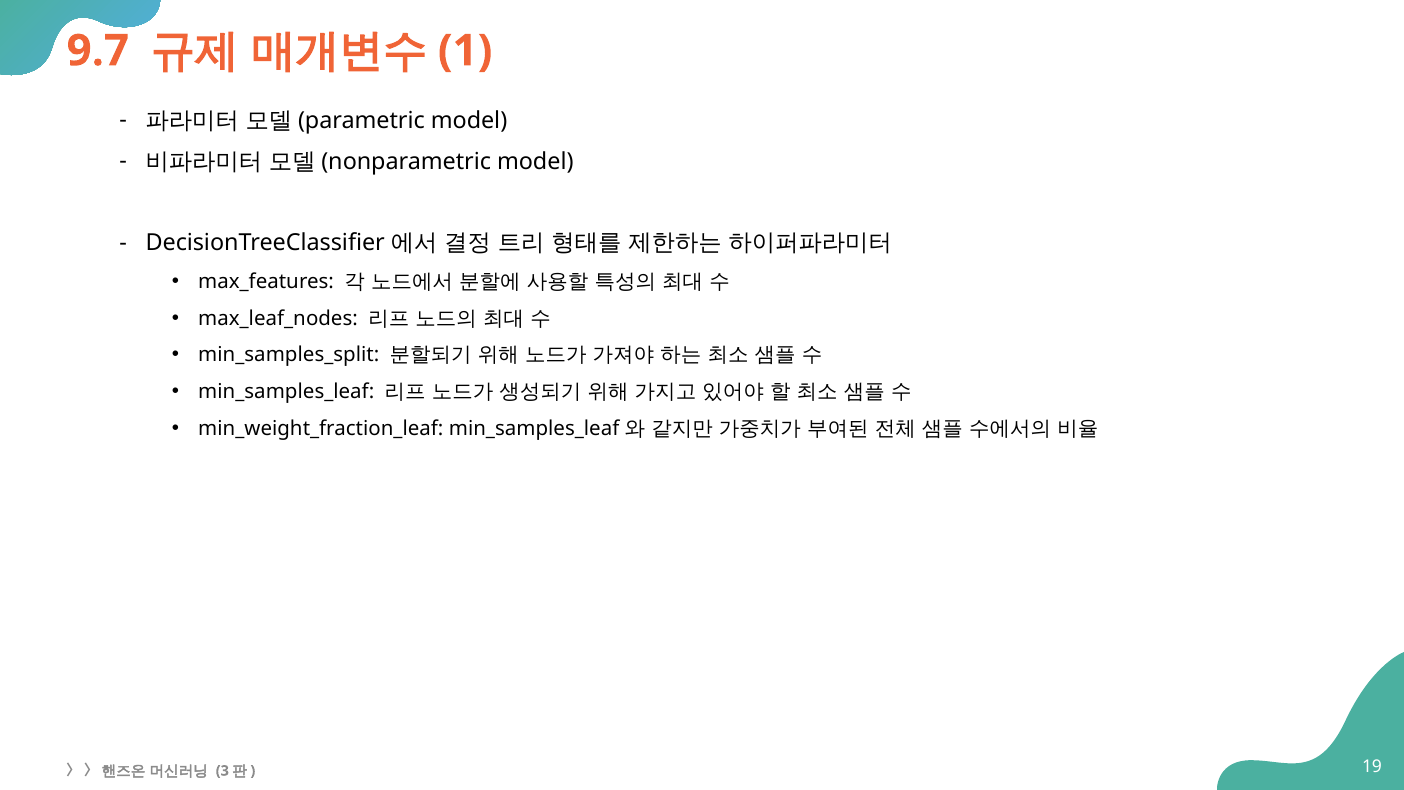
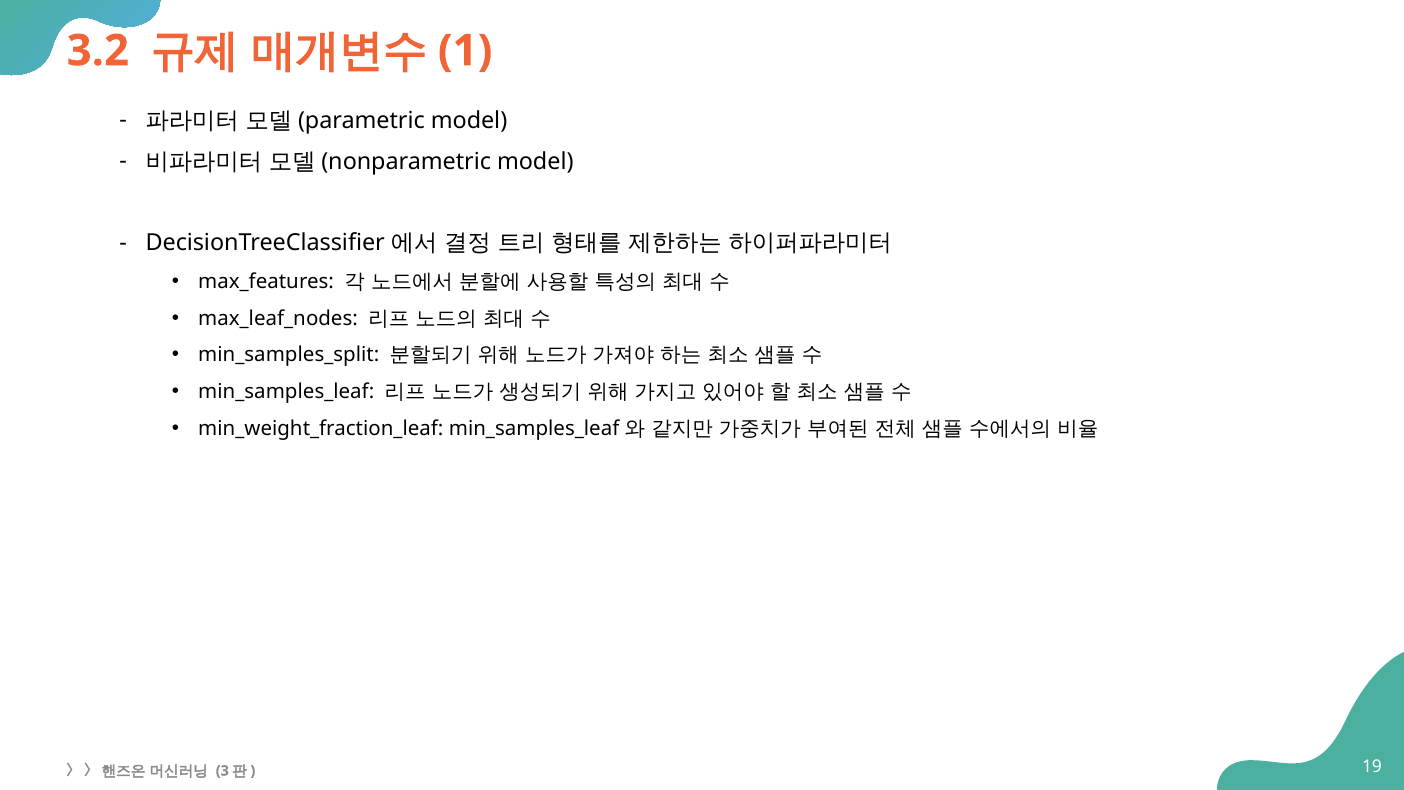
9.7: 9.7 -> 3.2 (98, 51)
